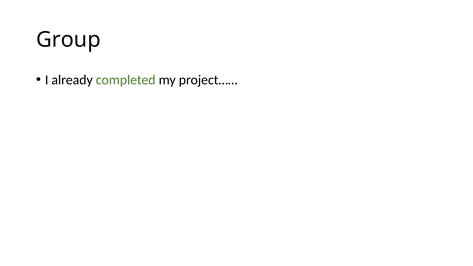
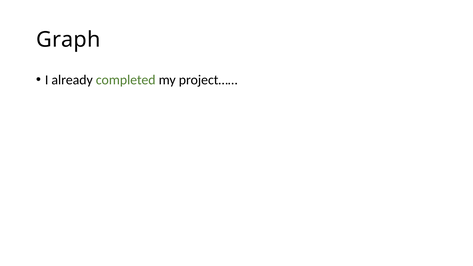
Group: Group -> Graph (68, 40)
